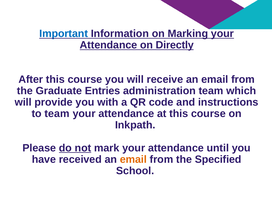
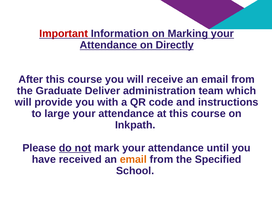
Important colour: blue -> red (64, 34)
Entries: Entries -> Deliver (103, 91)
to team: team -> large (57, 114)
